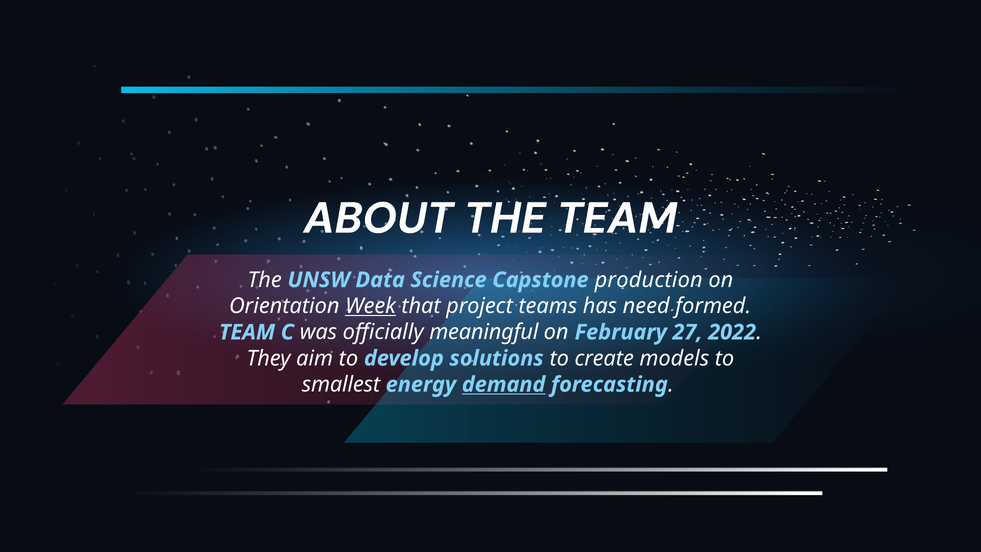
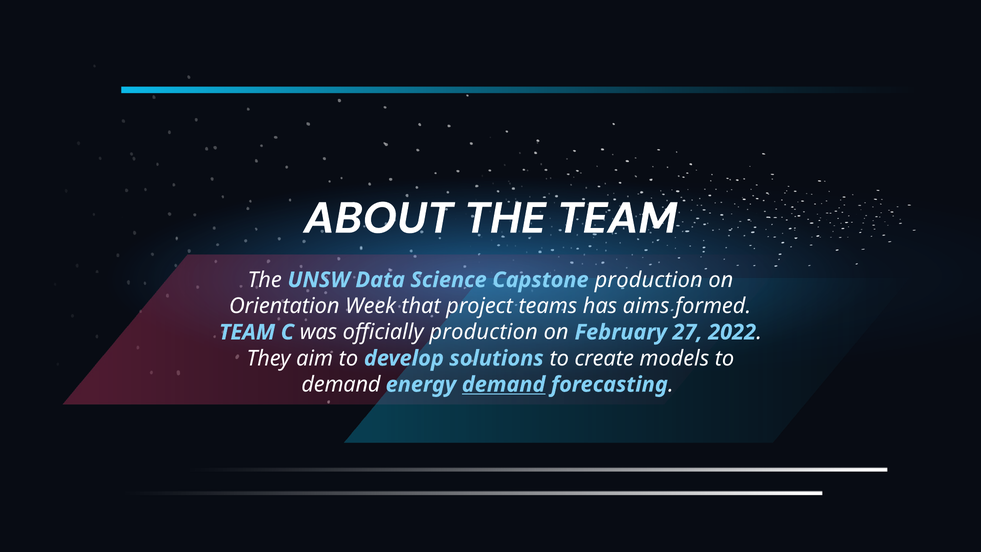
Week underline: present -> none (371, 306)
need: need -> aims (646, 306)
officially meaningful: meaningful -> production (484, 332)
smallest: smallest -> demand (341, 384)
